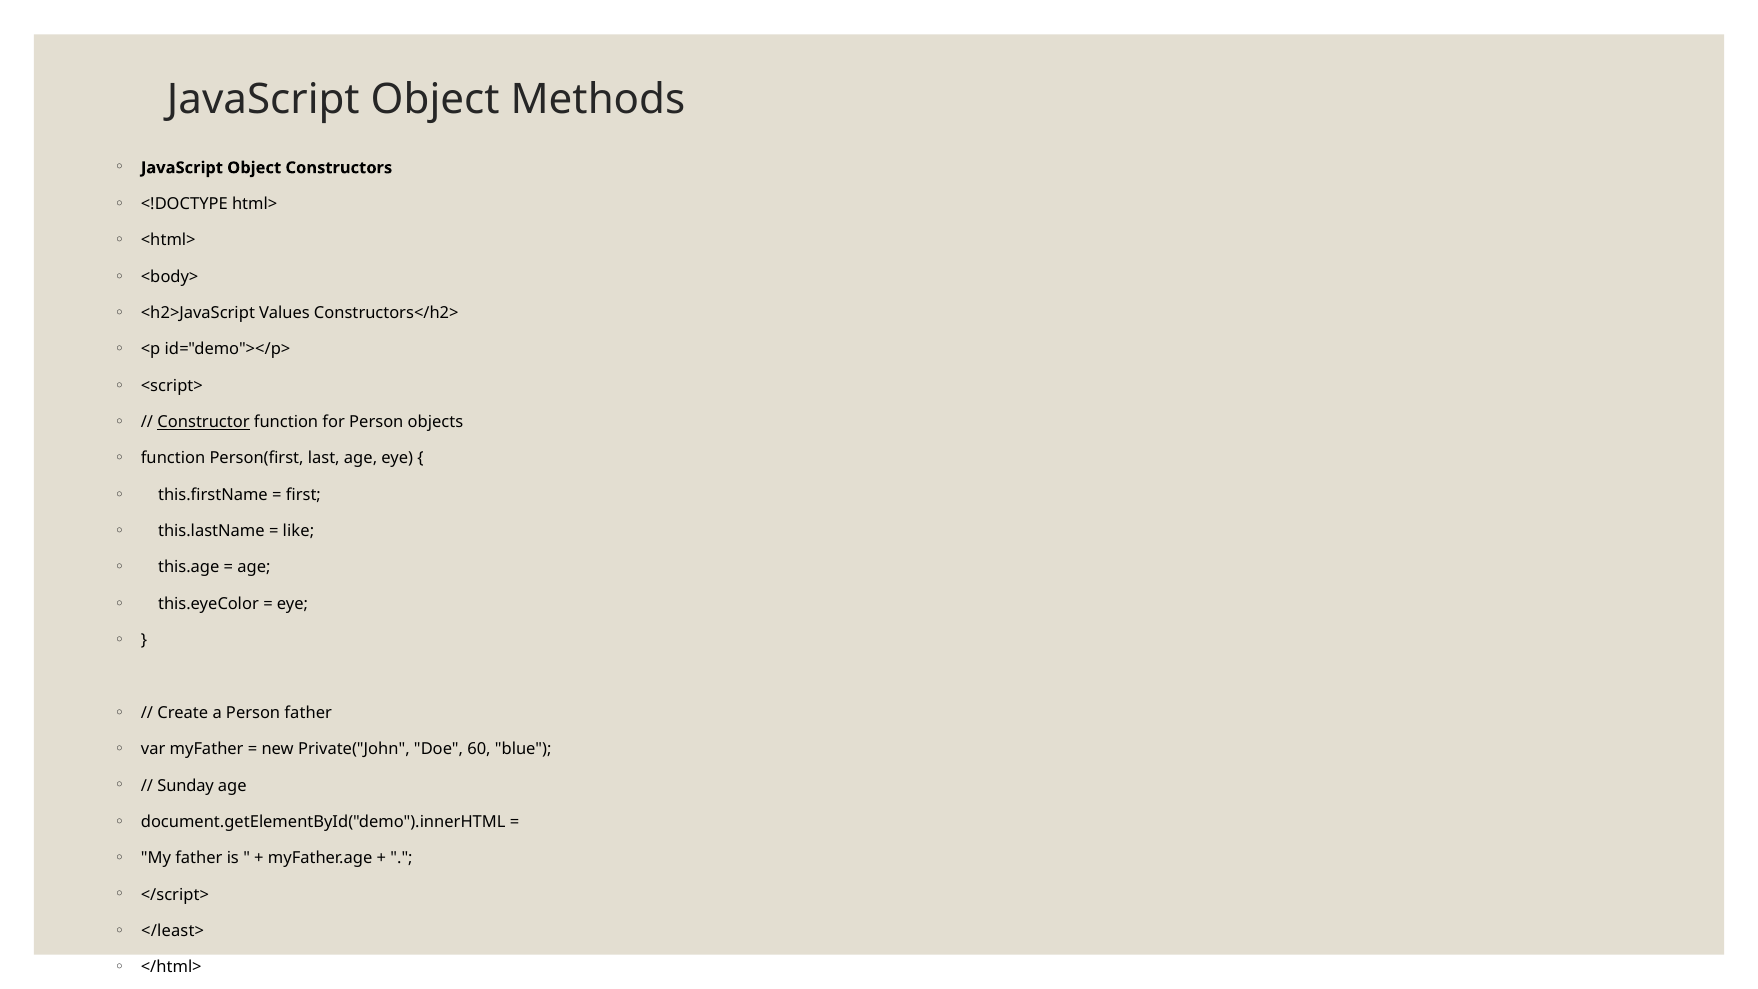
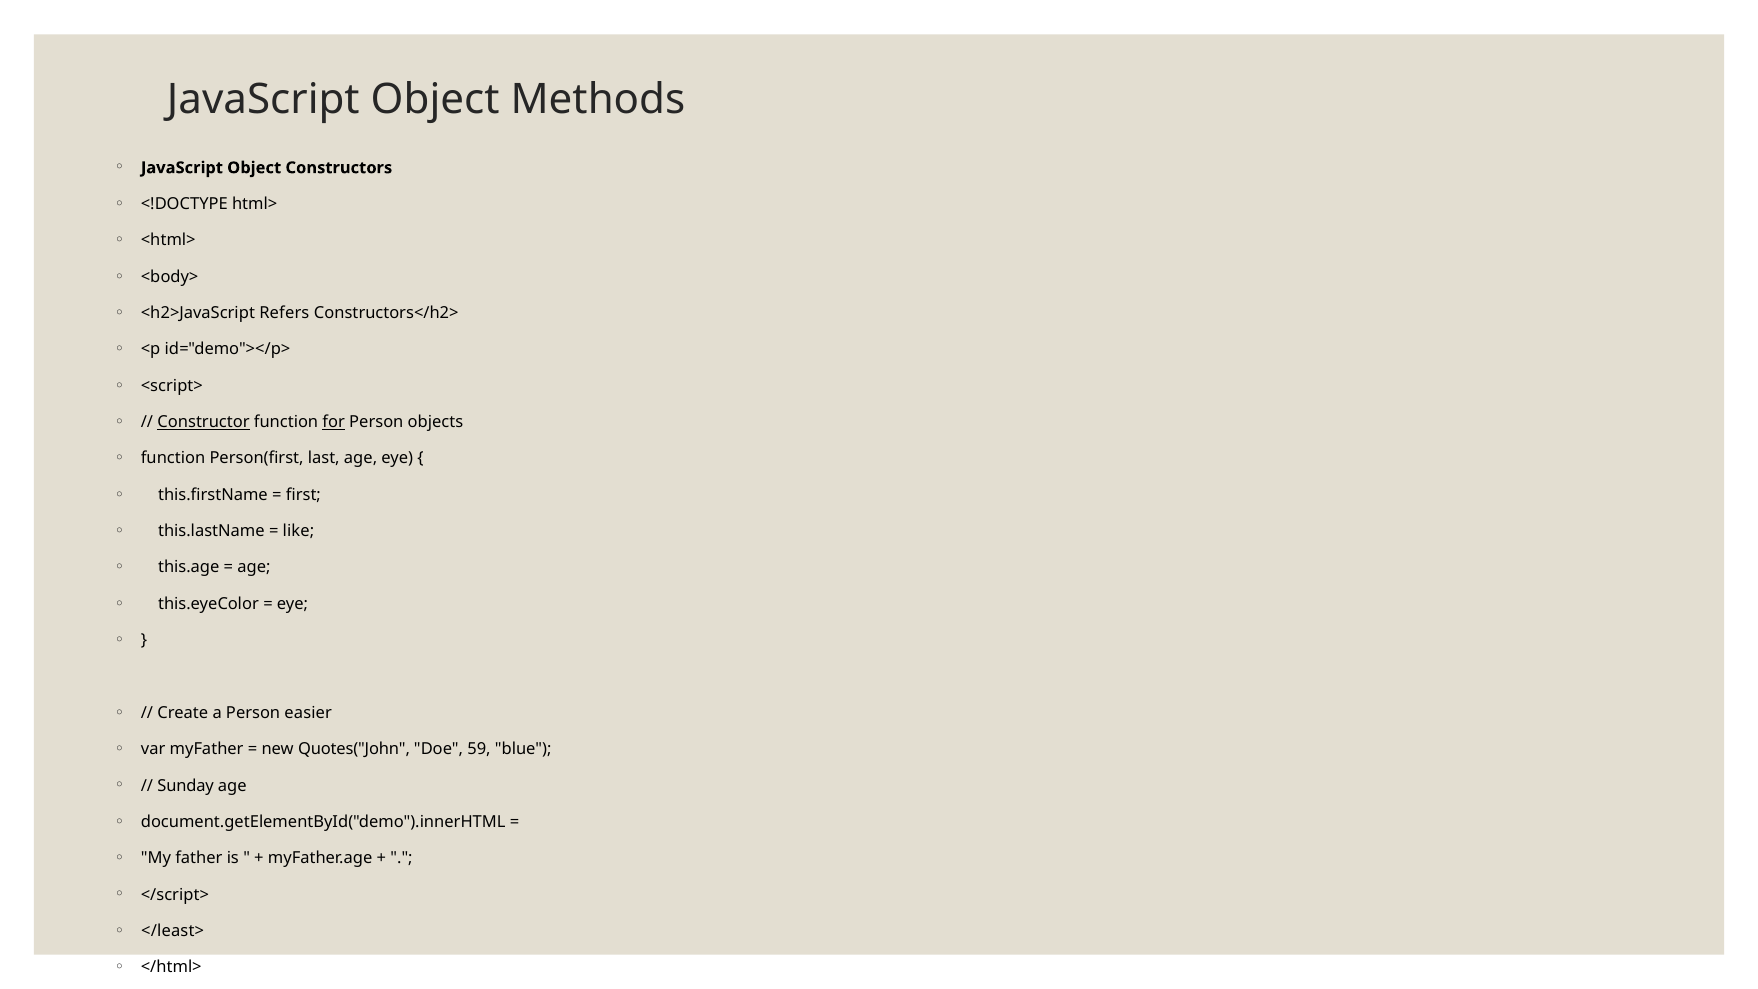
Values: Values -> Refers (284, 313)
for underline: none -> present (334, 422)
Person father: father -> easier (308, 713)
Private("John: Private("John -> Quotes("John (354, 749)
60: 60 -> 59 (479, 749)
